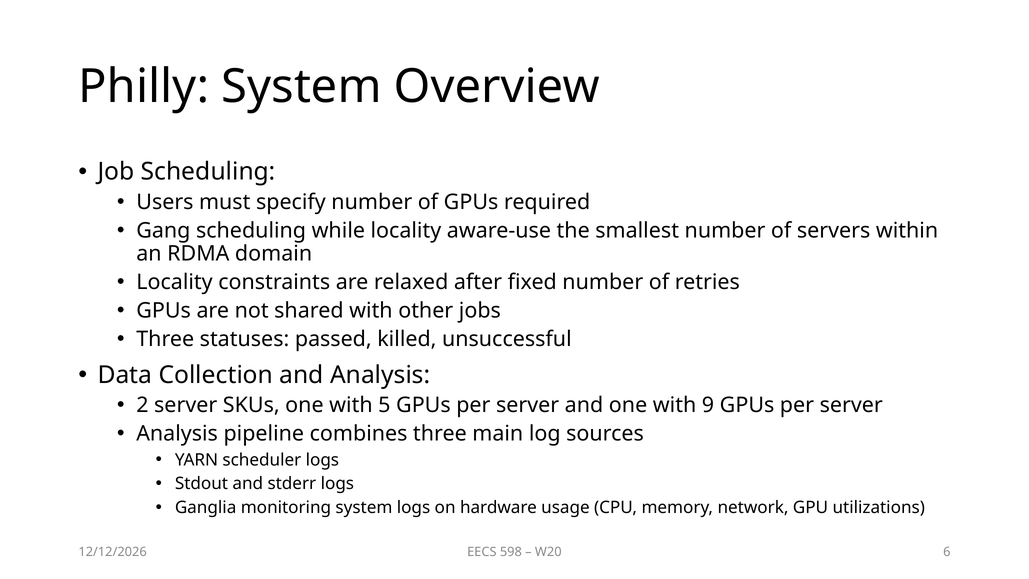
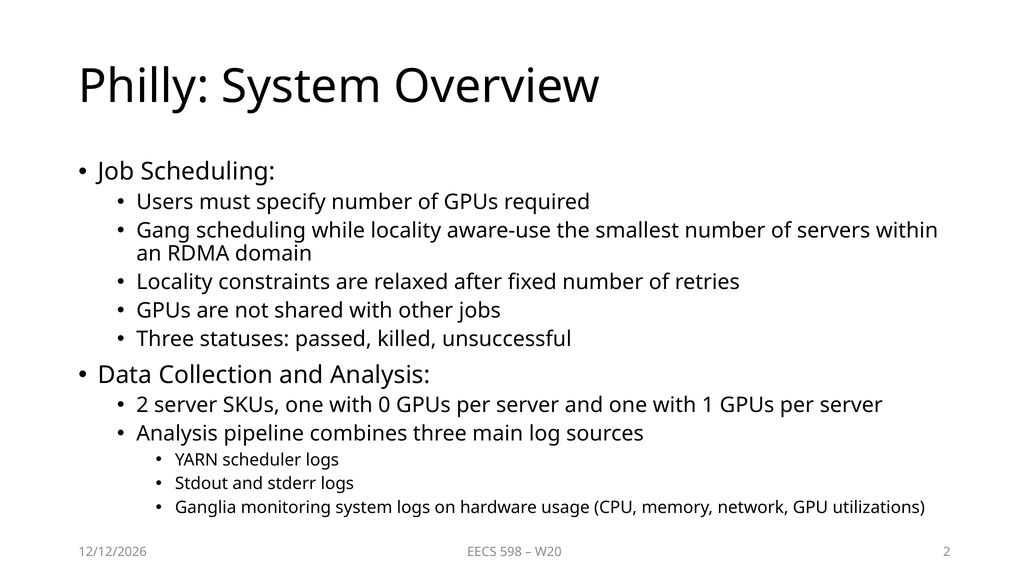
5: 5 -> 0 (384, 405)
9: 9 -> 1 (708, 405)
W20 6: 6 -> 2 (947, 552)
